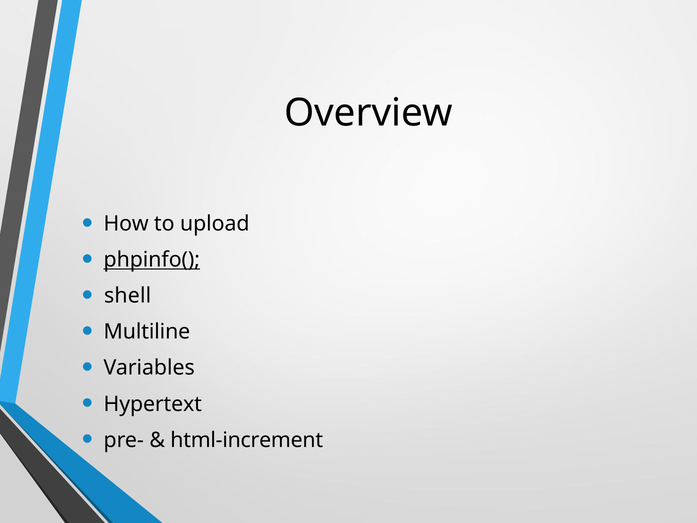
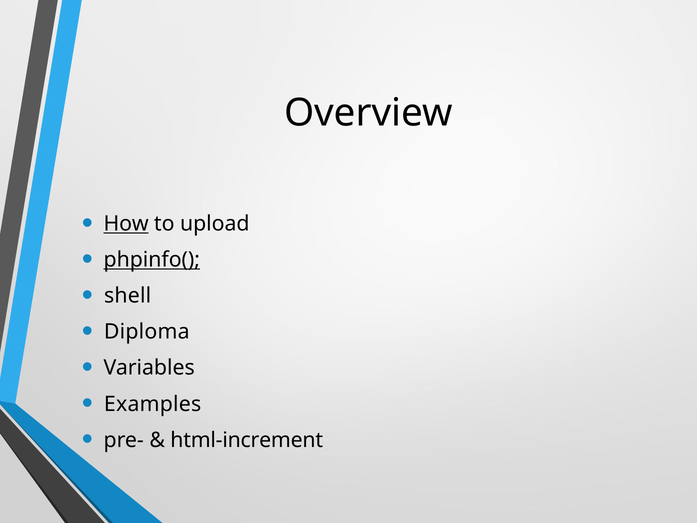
How underline: none -> present (126, 224)
Multiline: Multiline -> Diploma (147, 332)
Hypertext: Hypertext -> Examples (153, 404)
